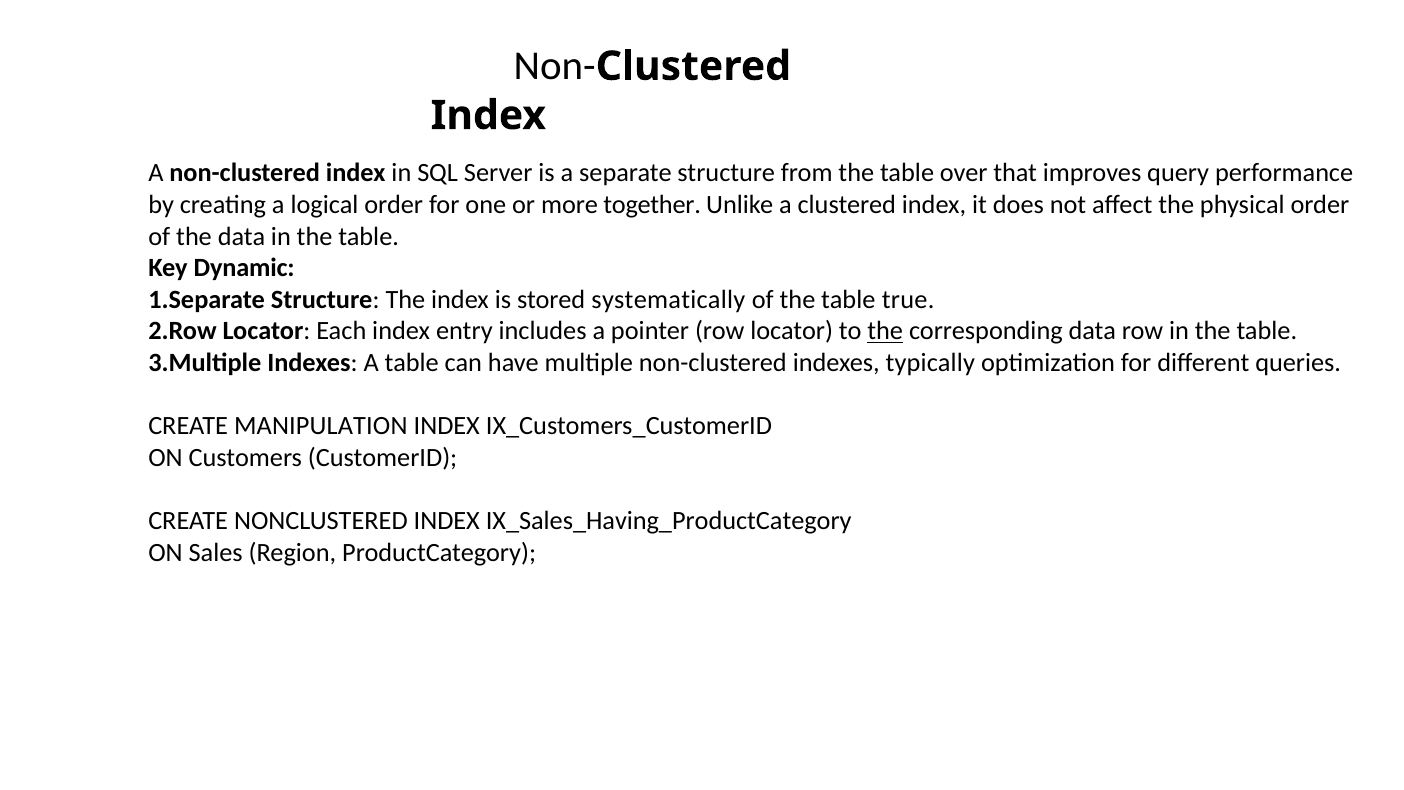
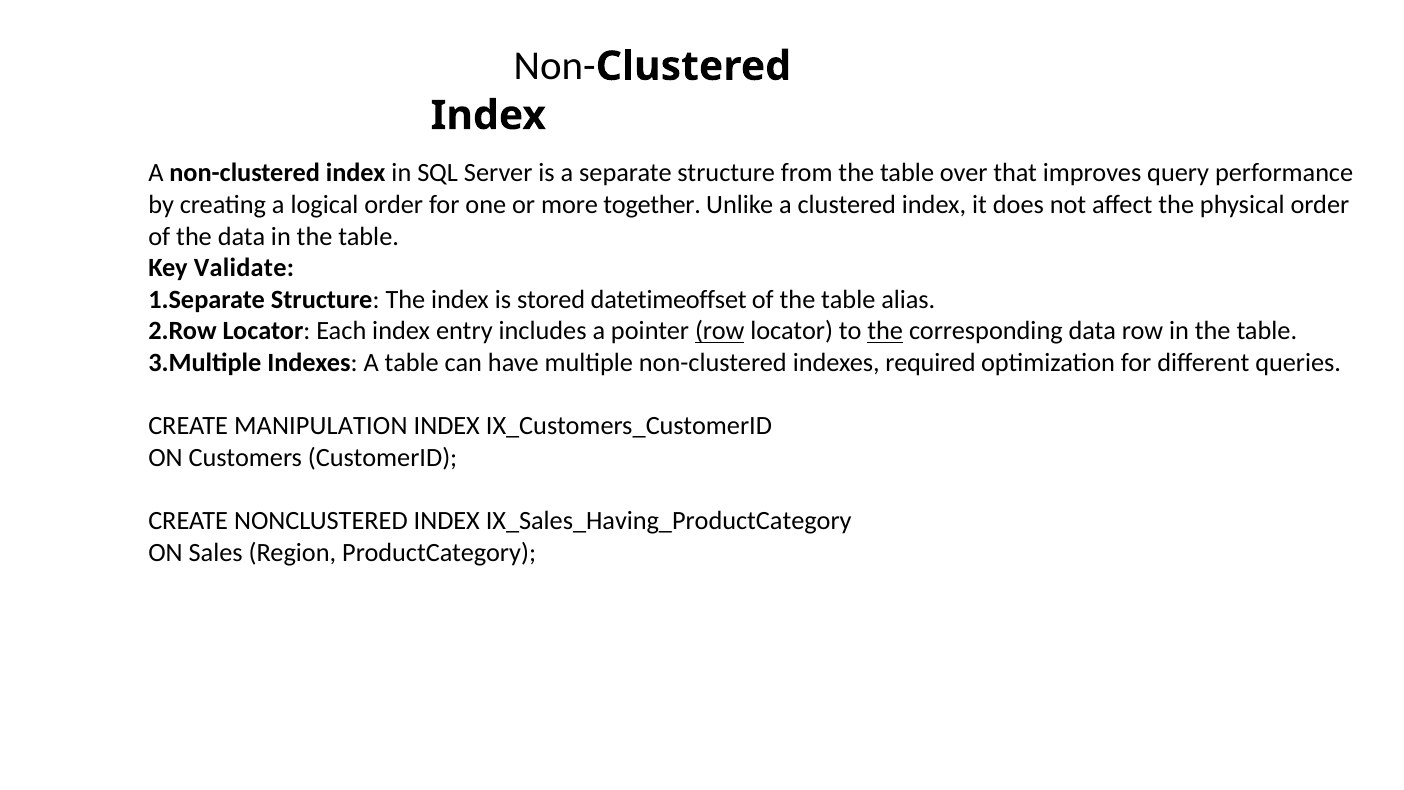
Dynamic: Dynamic -> Validate (244, 268)
systematically: systematically -> datetimeoffset (669, 299)
true: true -> alias (908, 299)
row underline: none -> present (720, 331)
typically: typically -> required (931, 363)
